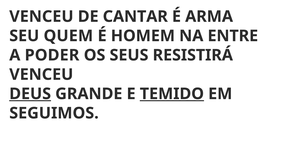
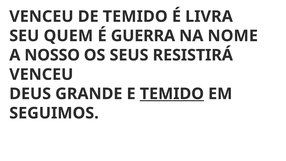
DE CANTAR: CANTAR -> TEMIDO (135, 17)
ARMA: ARMA -> LIVRA (209, 17)
HOMEM: HOMEM -> GUERRA (143, 36)
ENTRE: ENTRE -> NOME (233, 36)
PODER: PODER -> NOSSO (52, 55)
DEUS underline: present -> none (30, 94)
